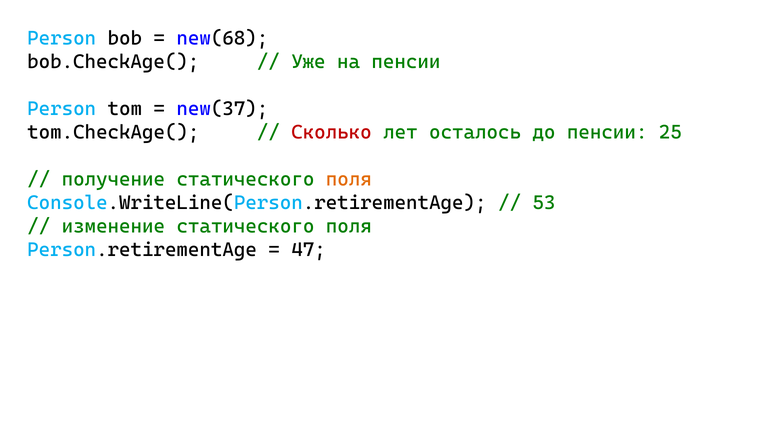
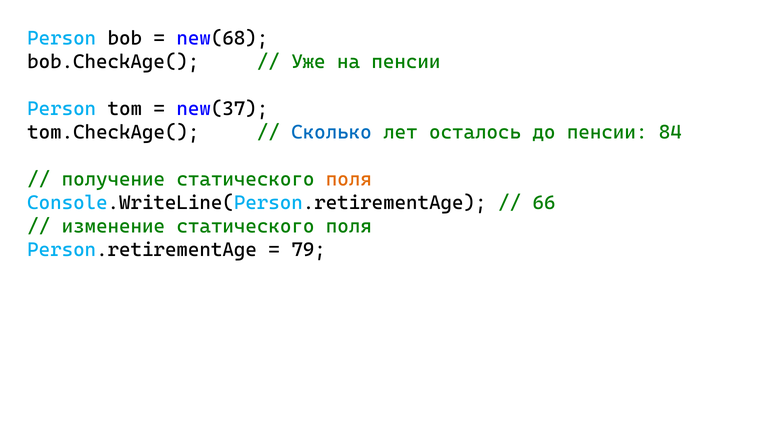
Сколько colour: red -> blue (331, 132)
25: 25 -> 84 (670, 132)
53: 53 -> 66 (544, 203)
47: 47 -> 79 (309, 250)
